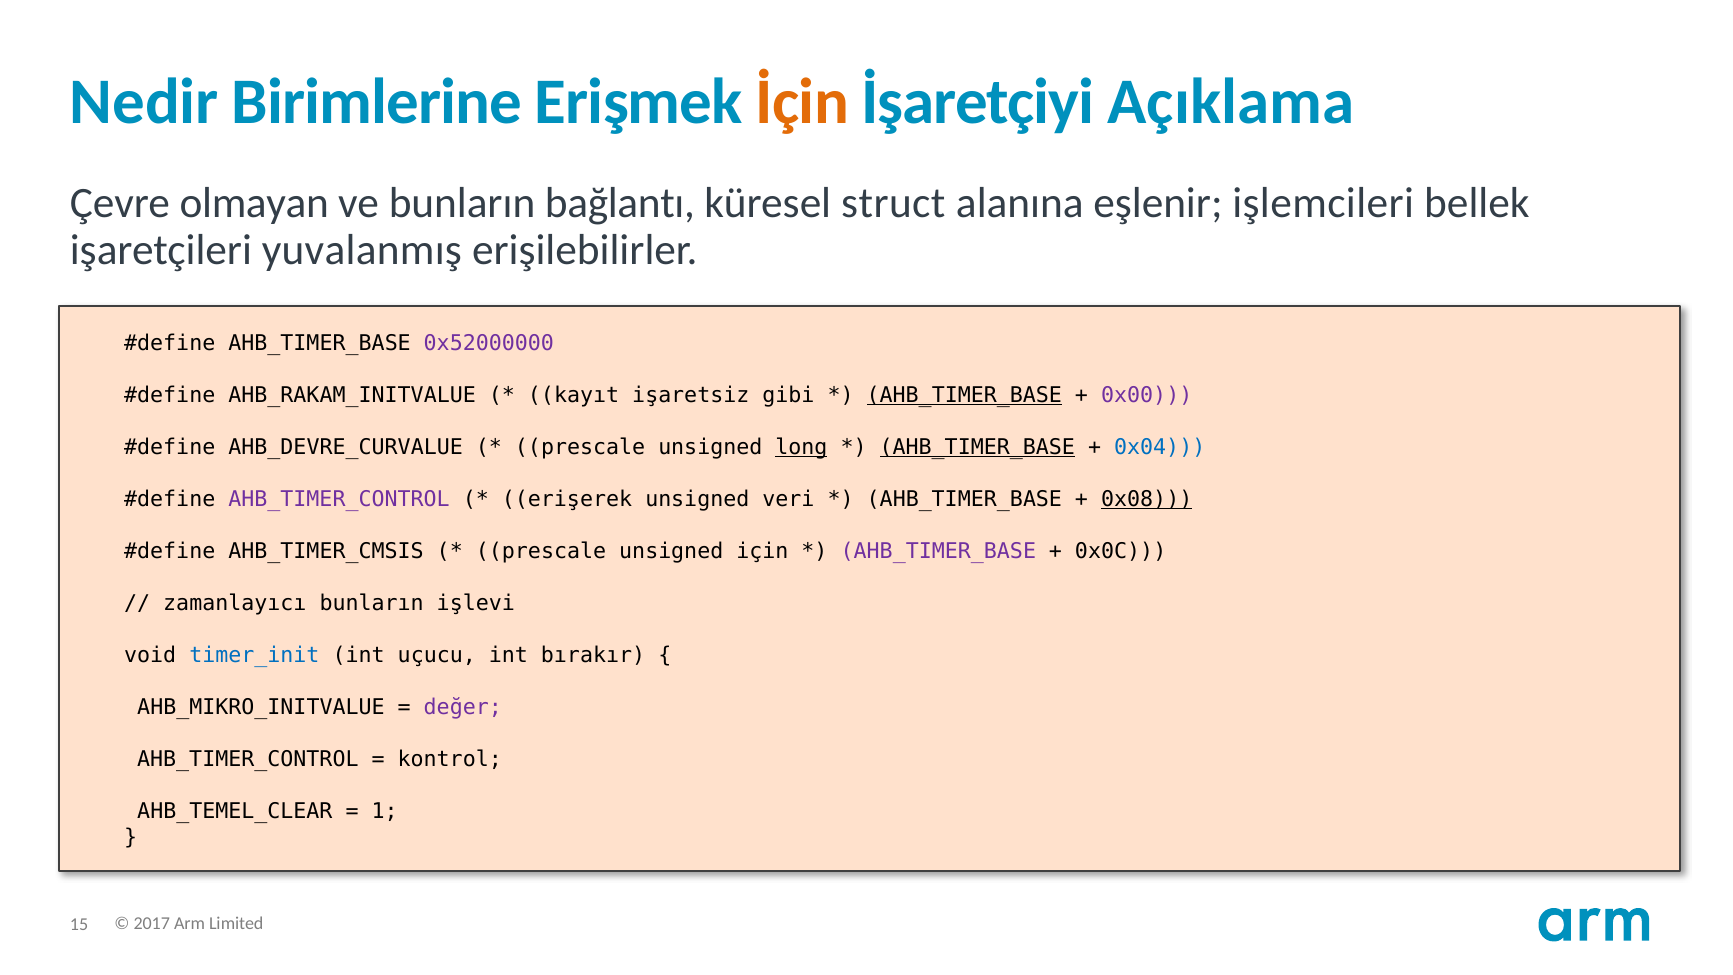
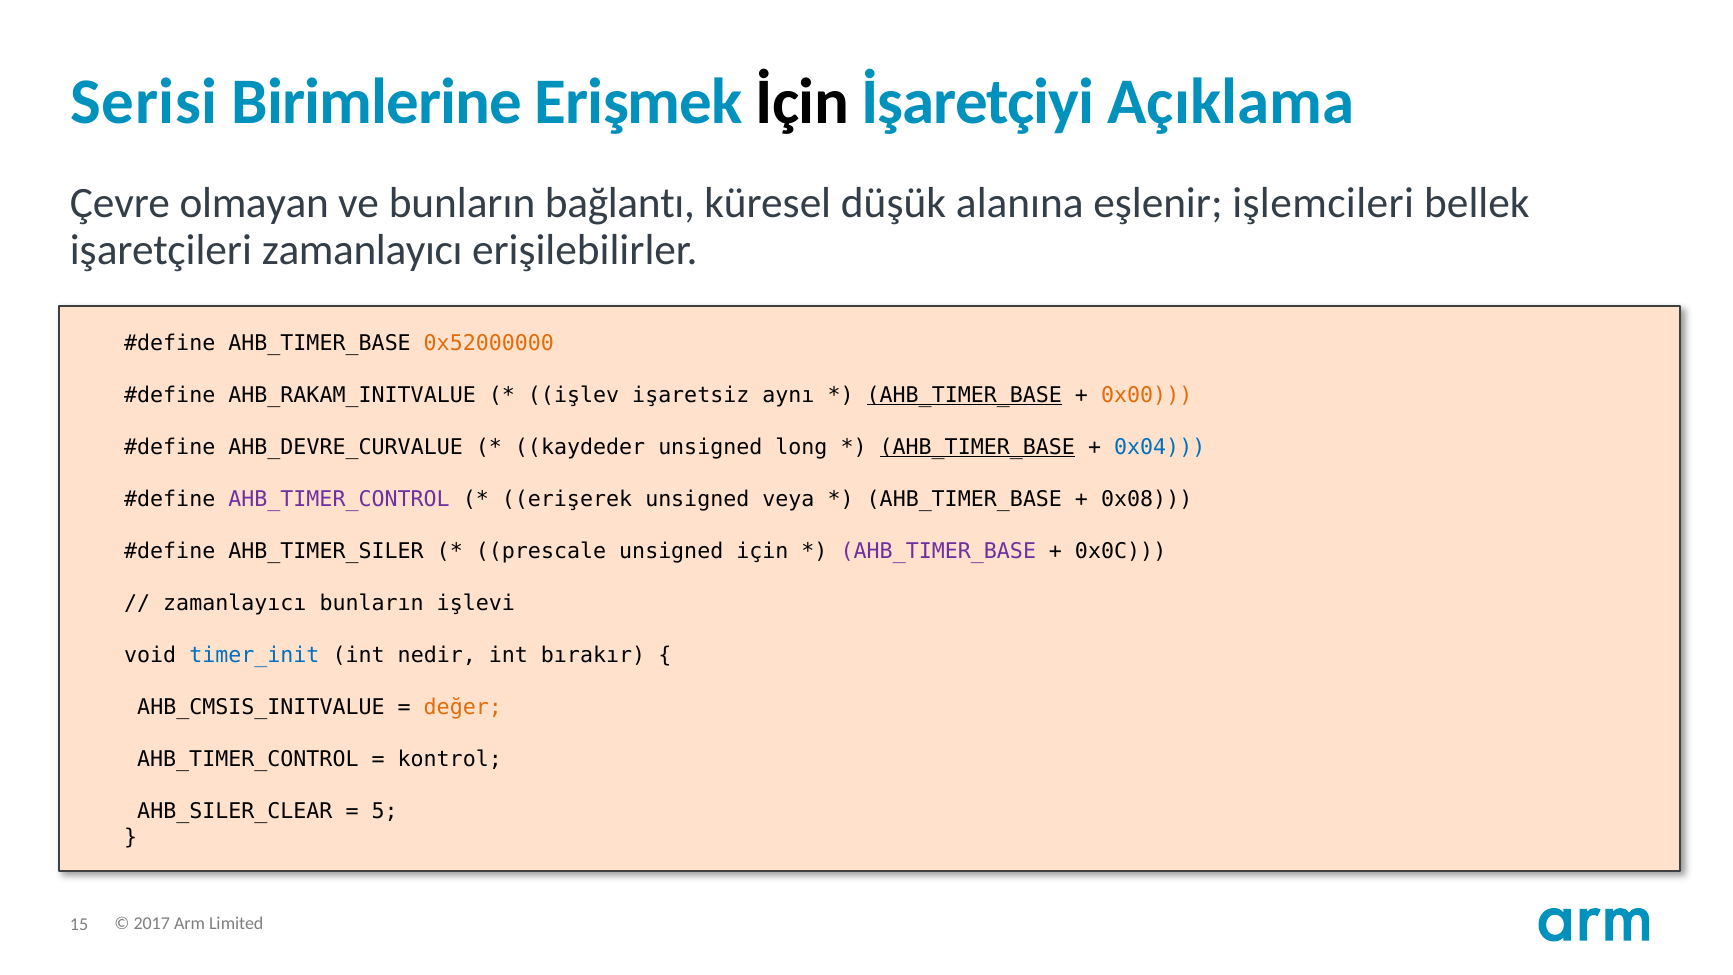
Nedir: Nedir -> Serisi (144, 102)
İçin colour: orange -> black (802, 102)
struct: struct -> düşük (894, 203)
işaretçileri yuvalanmış: yuvalanmış -> zamanlayıcı (362, 250)
0x52000000 colour: purple -> orange (489, 343)
kayıt: kayıt -> işlev (574, 395)
gibi: gibi -> aynı (789, 395)
0x00 colour: purple -> orange (1147, 395)
prescale: prescale -> kaydeder (580, 447)
long underline: present -> none (801, 447)
veri: veri -> veya (789, 499)
0x08 underline: present -> none (1147, 499)
AHB_TIMER_CMSIS: AHB_TIMER_CMSIS -> AHB_TIMER_SILER (326, 551)
uçucu: uçucu -> nedir (437, 655)
AHB_MIKRO_INITVALUE: AHB_MIKRO_INITVALUE -> AHB_CMSIS_INITVALUE (261, 707)
değer colour: purple -> orange (463, 707)
AHB_TEMEL_CLEAR: AHB_TEMEL_CLEAR -> AHB_SILER_CLEAR (235, 811)
1: 1 -> 5 (385, 811)
